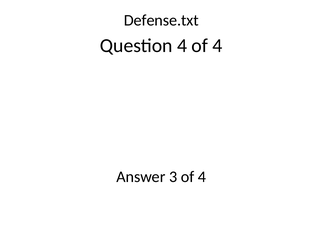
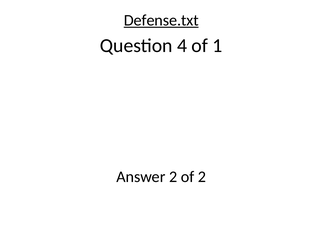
Defense.txt underline: none -> present (161, 20)
4 of 4: 4 -> 1 (217, 46)
Answer 3: 3 -> 2 (173, 177)
4: 4 -> 2 (202, 177)
